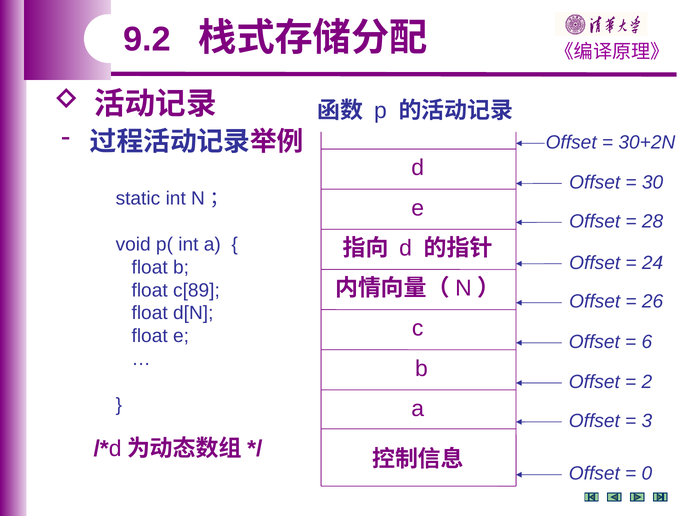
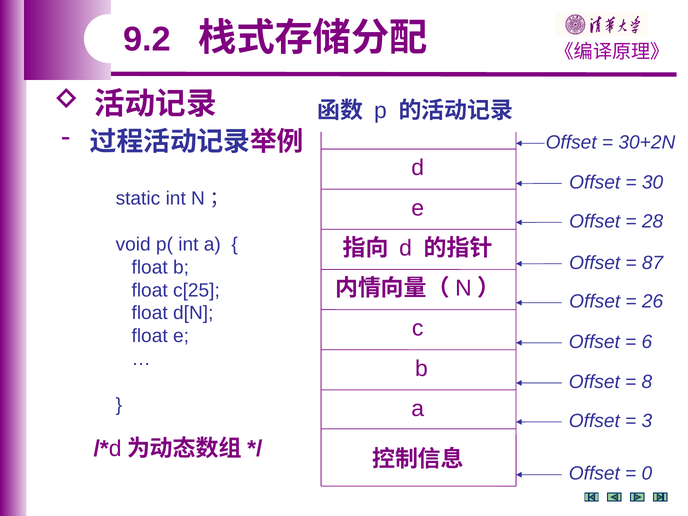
24: 24 -> 87 (653, 263)
c[89: c[89 -> c[25 (196, 290)
2: 2 -> 8 (647, 382)
